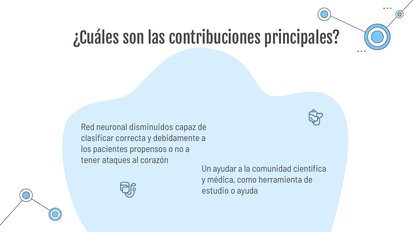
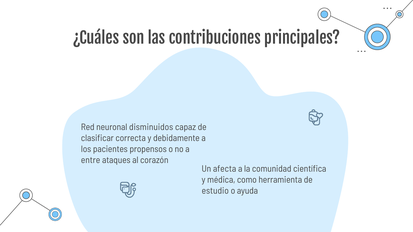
tener: tener -> entre (91, 160)
ayudar: ayudar -> afecta (225, 169)
